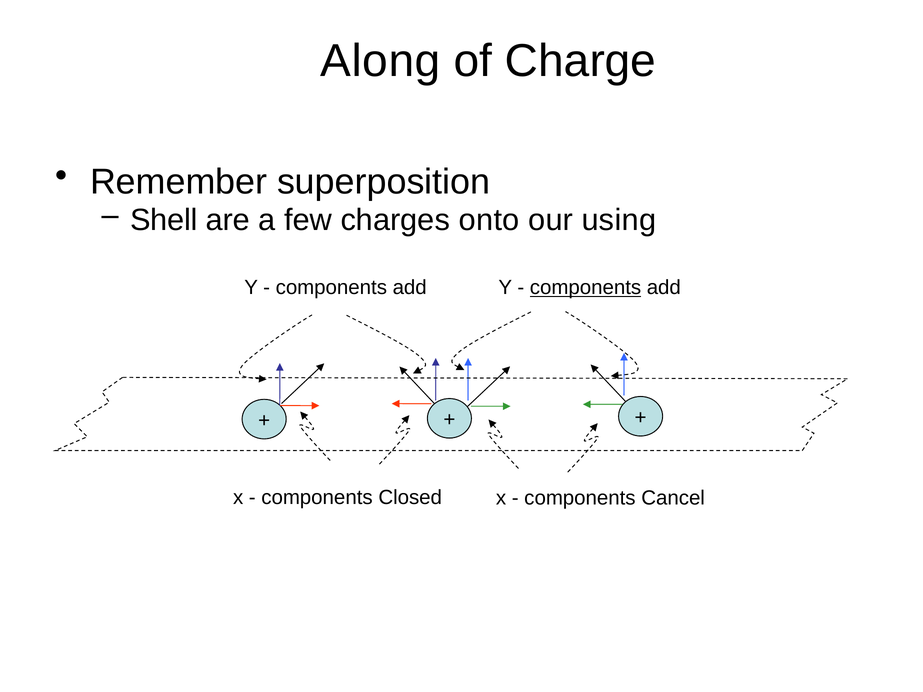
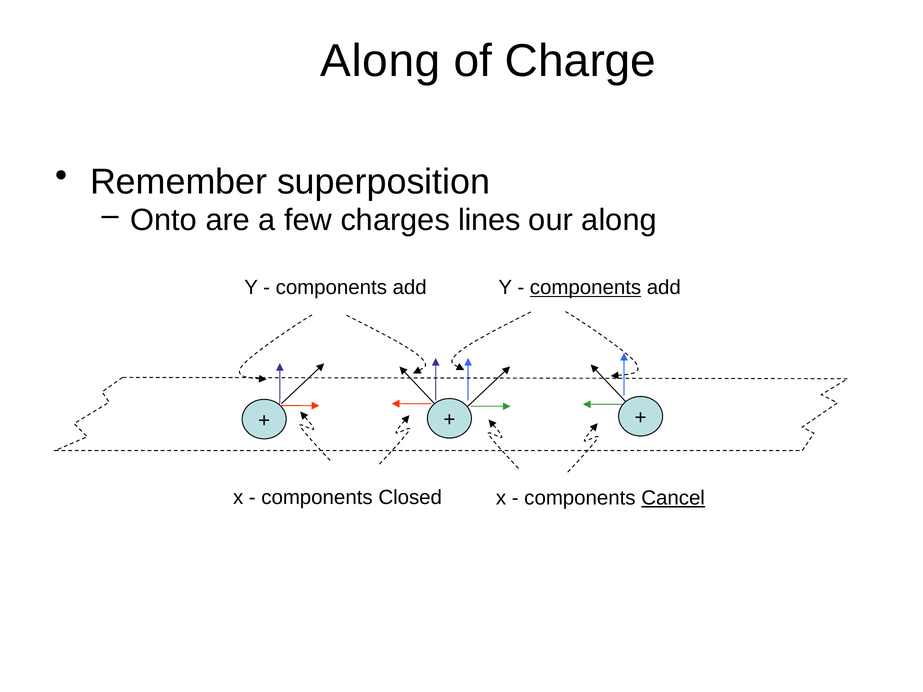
Shell: Shell -> Onto (164, 220)
onto: onto -> lines (489, 220)
our using: using -> along (619, 220)
Cancel underline: none -> present (673, 498)
